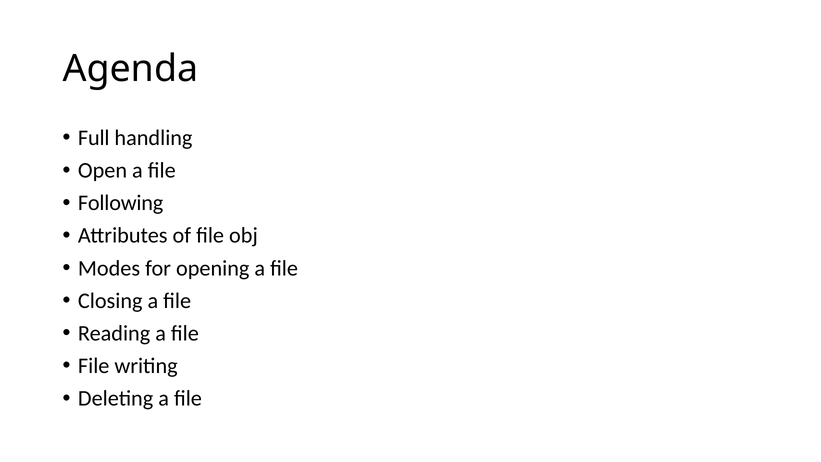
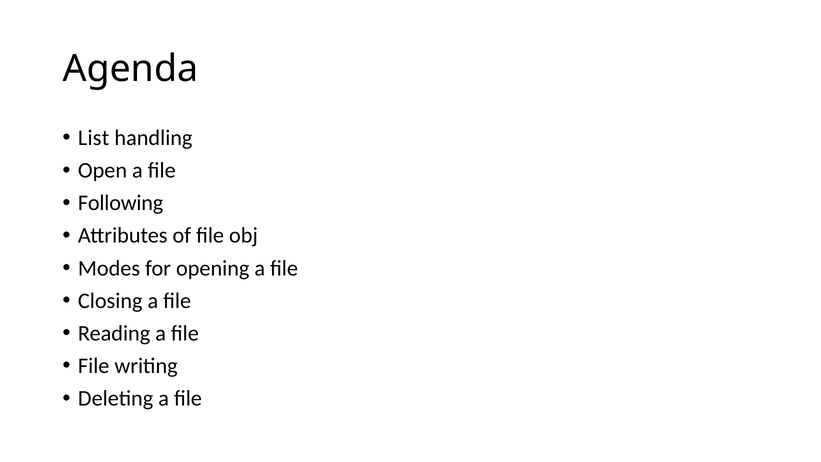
Full: Full -> List (94, 138)
